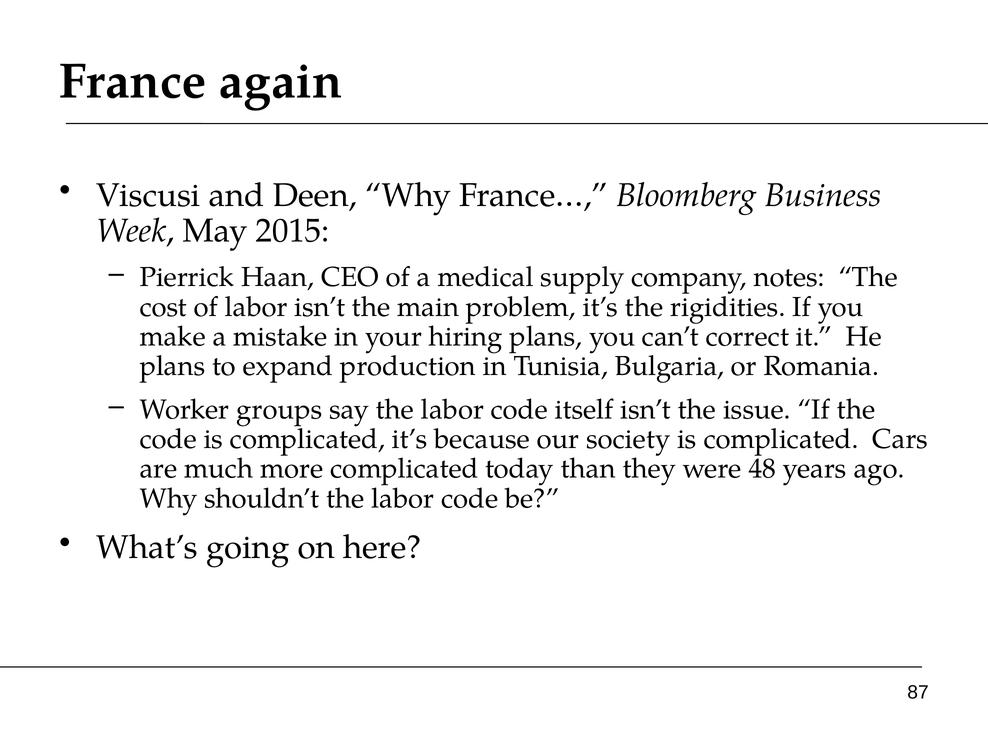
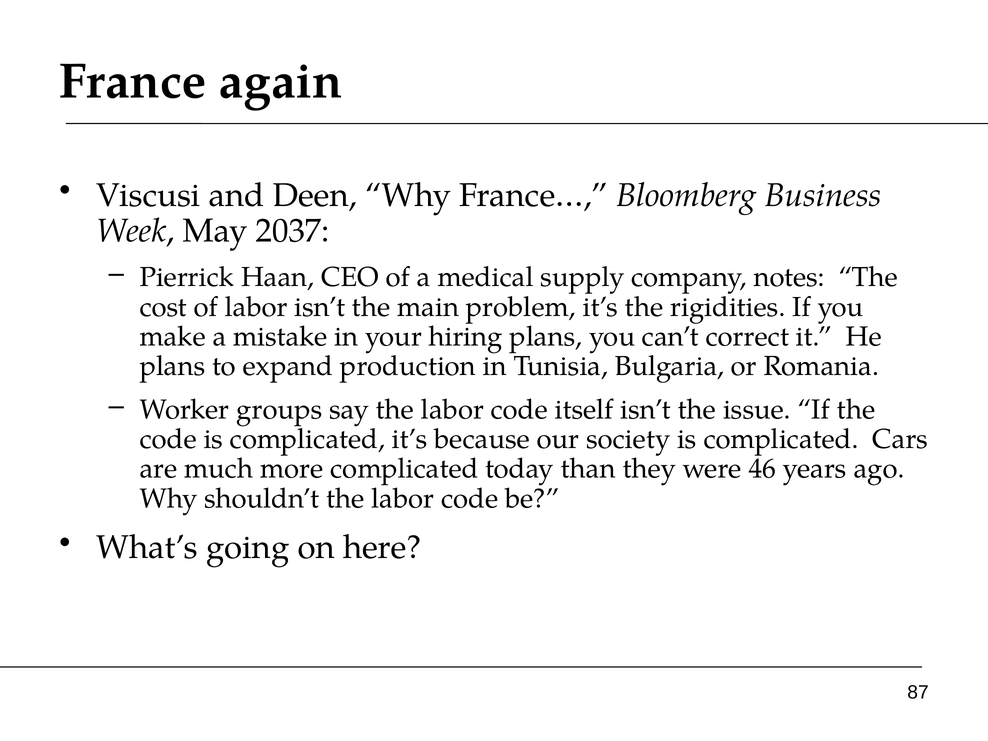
2015: 2015 -> 2037 (293, 231)
48: 48 -> 46 (762, 469)
